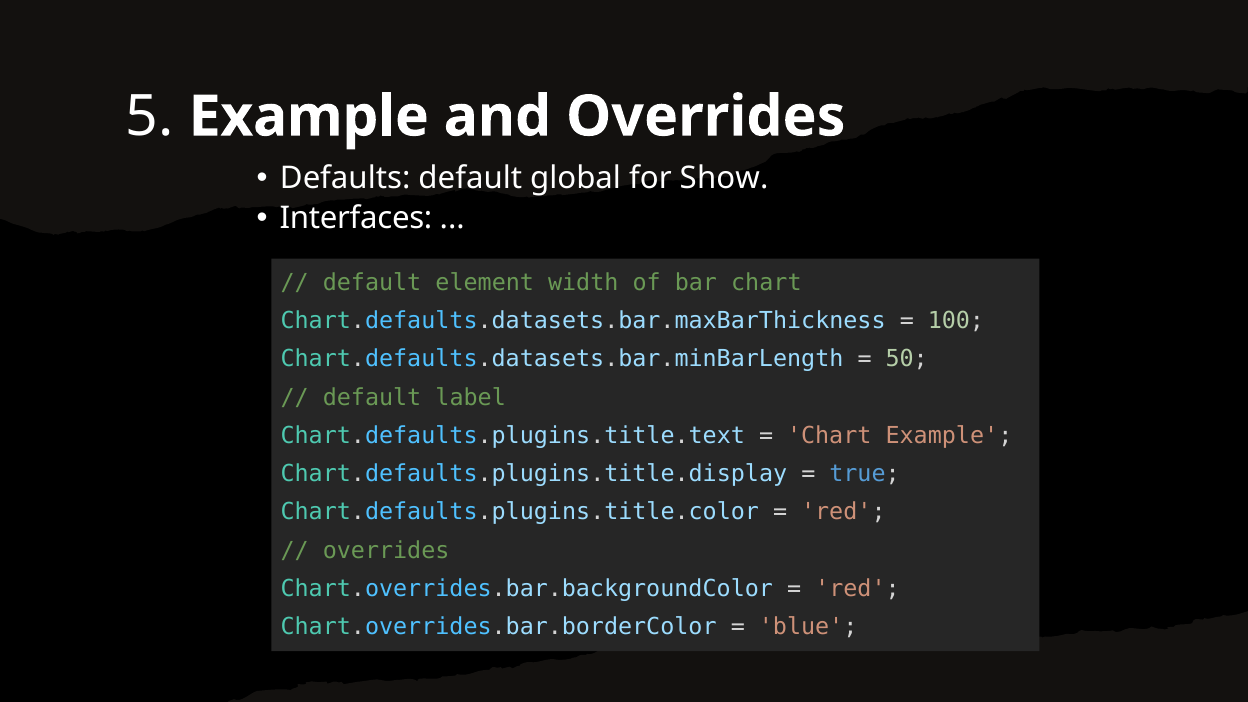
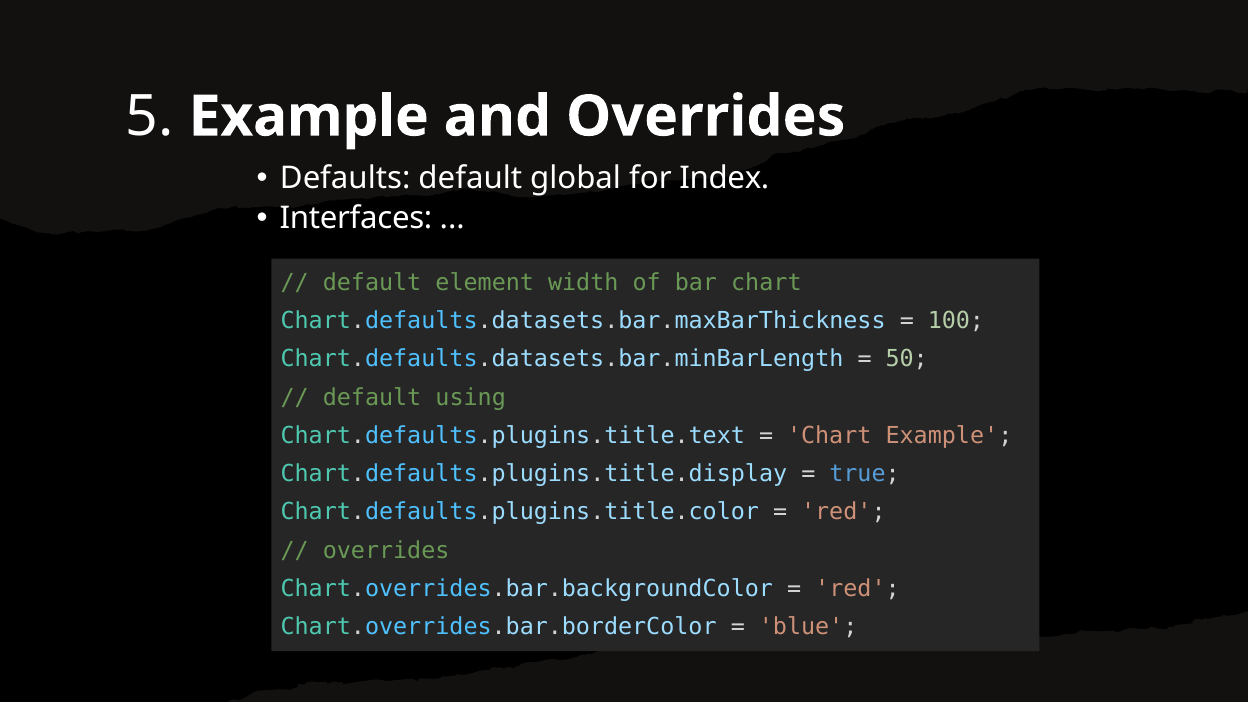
Show: Show -> Index (724, 178)
label: label -> using (471, 397)
